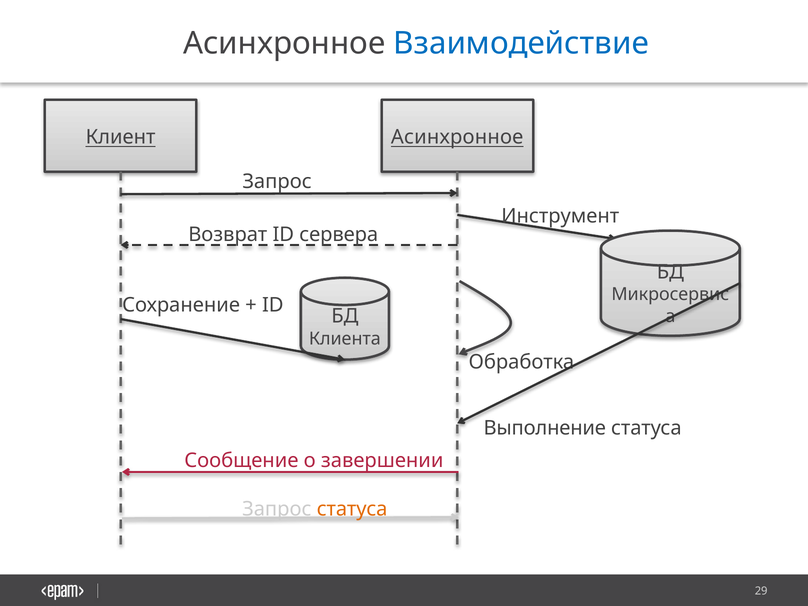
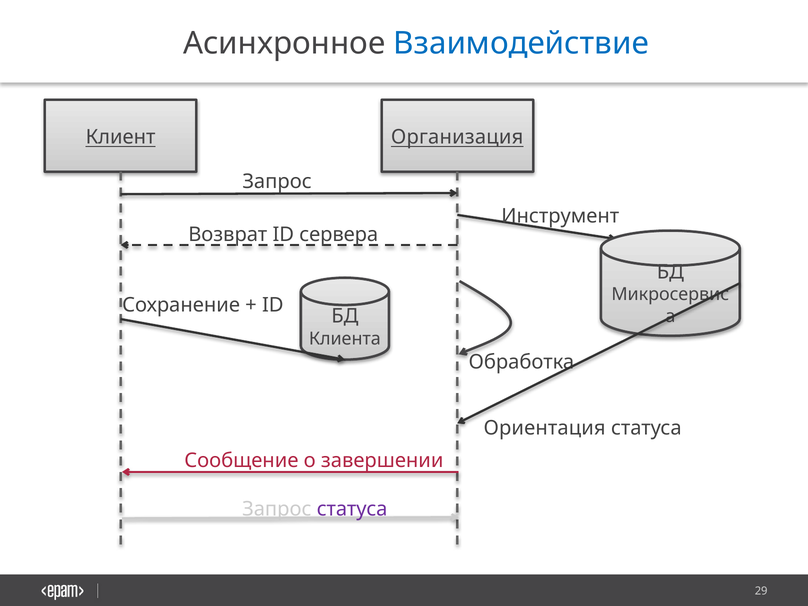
Клиент Асинхронное: Асинхронное -> Организация (457, 137)
Выполнение: Выполнение -> Ориентация (545, 428)
статуса colour: orange -> purple (352, 509)
